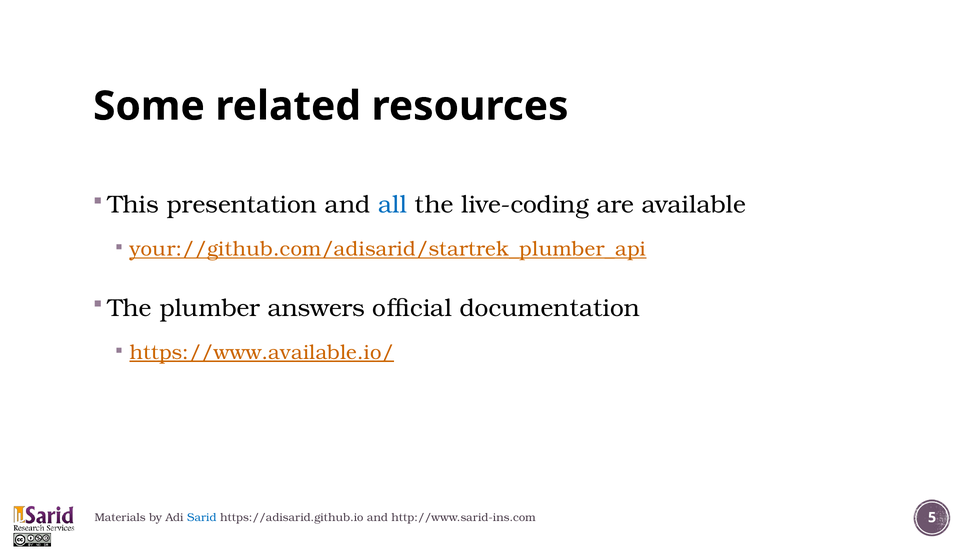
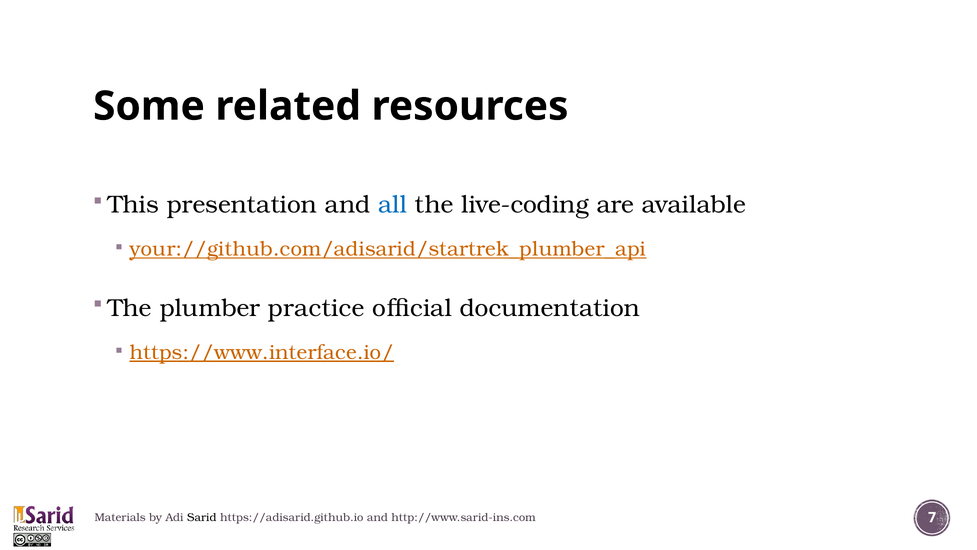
answers: answers -> practice (316, 308)
https://www.available.io/: https://www.available.io/ -> https://www.interface.io/ (262, 352)
Sarid colour: blue -> black (202, 517)
5: 5 -> 7 (932, 517)
